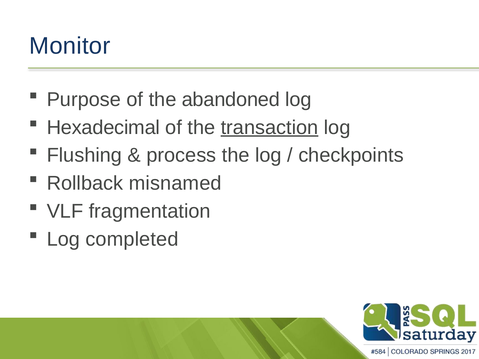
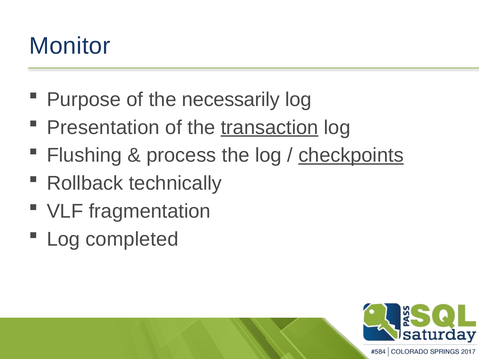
abandoned: abandoned -> necessarily (231, 100)
Hexadecimal: Hexadecimal -> Presentation (103, 128)
checkpoints underline: none -> present (351, 155)
misnamed: misnamed -> technically (175, 183)
